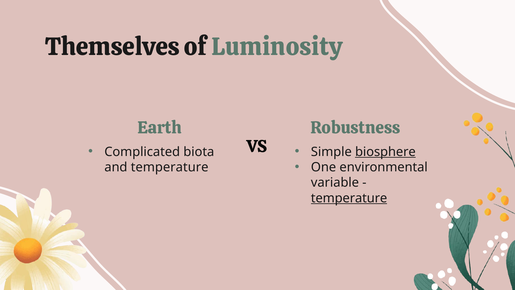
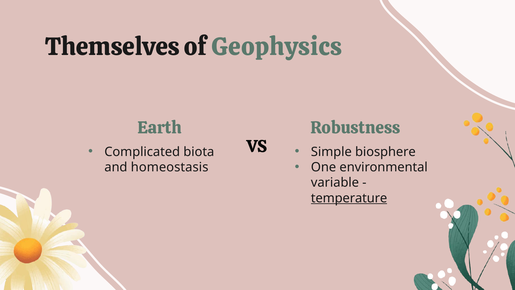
Luminosity: Luminosity -> Geophysics (277, 47)
biosphere underline: present -> none (385, 152)
and temperature: temperature -> homeostasis (170, 167)
